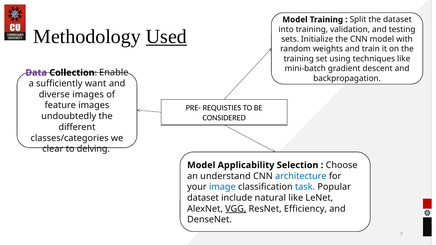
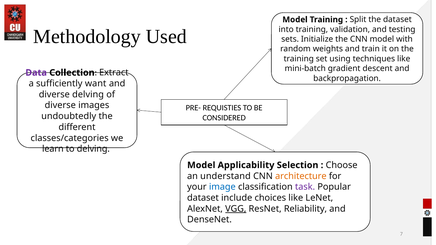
Used underline: present -> none (166, 37)
Enable: Enable -> Extract (114, 73)
diverse images: images -> delving (88, 95)
feature: feature -> diverse (60, 105)
clear: clear -> learn (53, 149)
architecture colour: blue -> orange (301, 176)
task colour: blue -> purple (305, 187)
natural: natural -> choices (270, 198)
Efficiency: Efficiency -> Reliability (305, 209)
